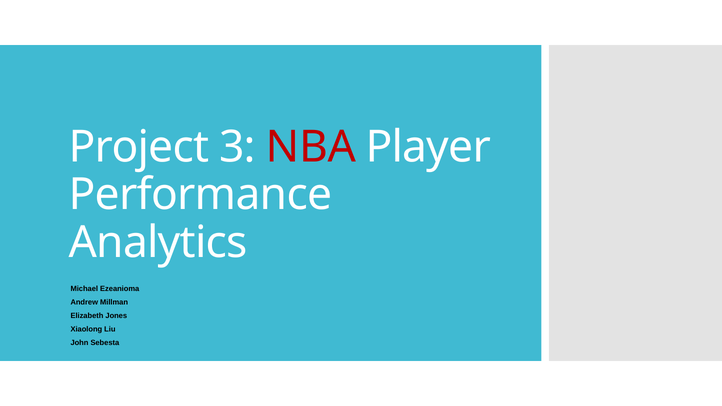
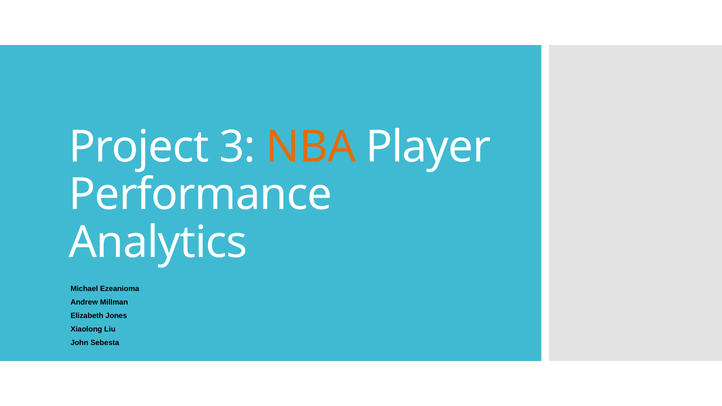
NBA colour: red -> orange (311, 147)
